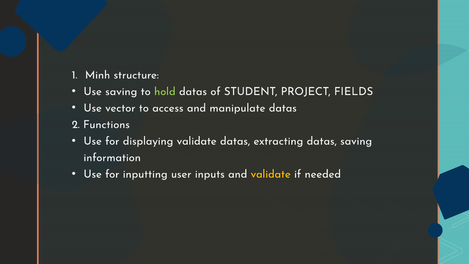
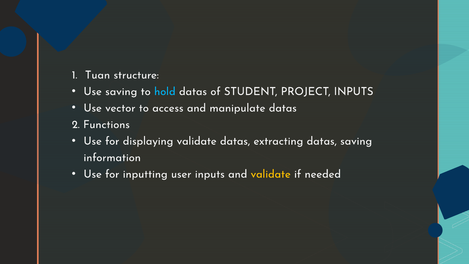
Minh: Minh -> Tuan (98, 75)
hold colour: light green -> light blue (165, 91)
PROJECT FIELDS: FIELDS -> INPUTS (354, 91)
